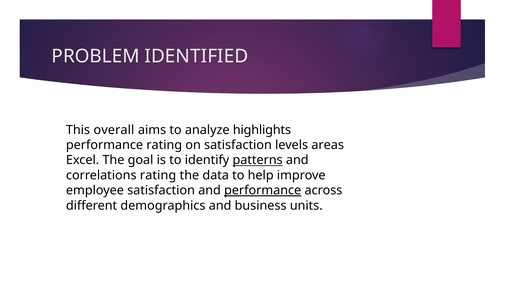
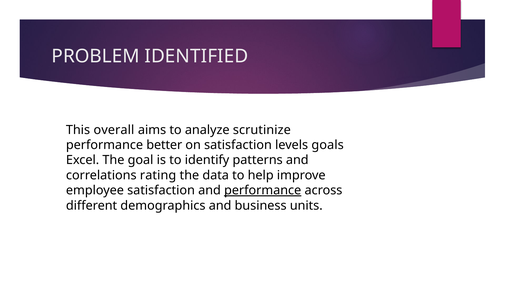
highlights: highlights -> scrutinize (262, 130)
performance rating: rating -> better (164, 145)
areas: areas -> goals (328, 145)
patterns underline: present -> none (258, 160)
